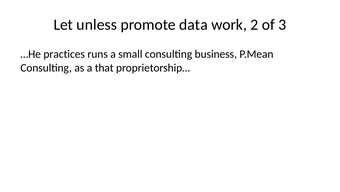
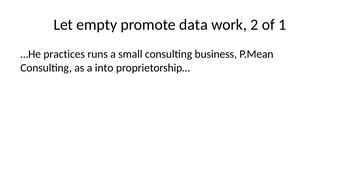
unless: unless -> empty (97, 25)
3: 3 -> 1 (282, 25)
that: that -> into (104, 68)
